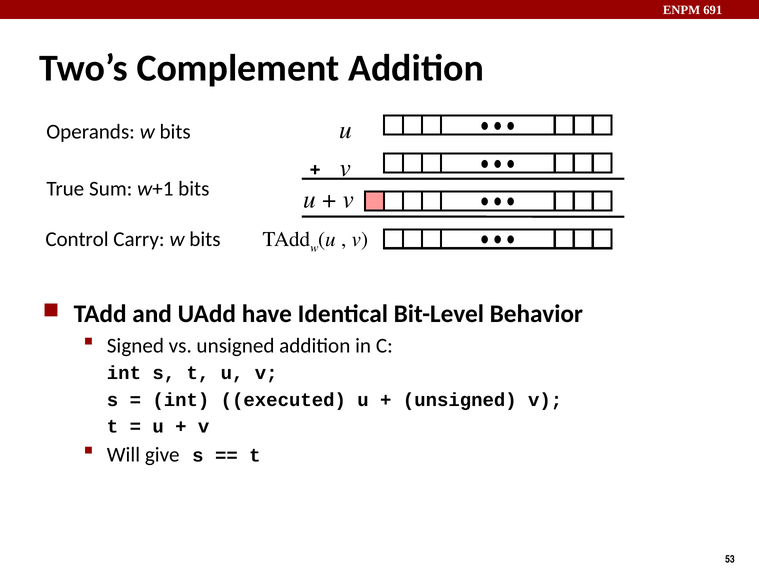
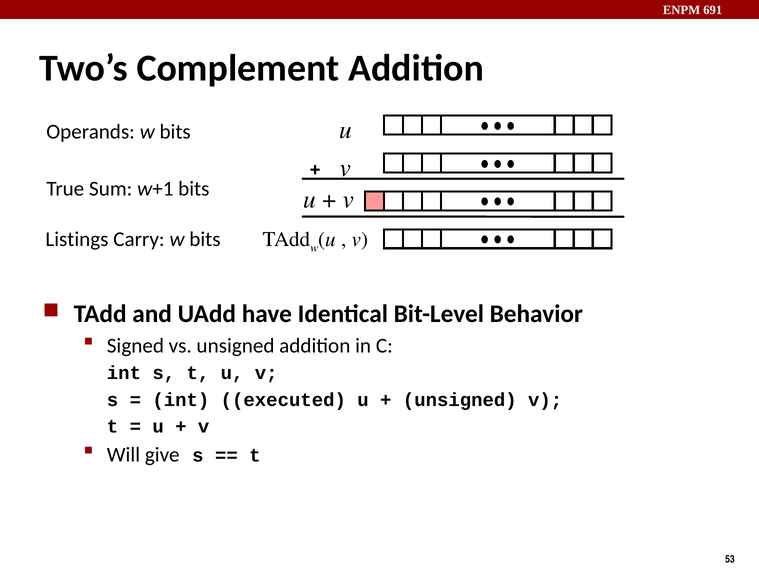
Control: Control -> Listings (77, 239)
